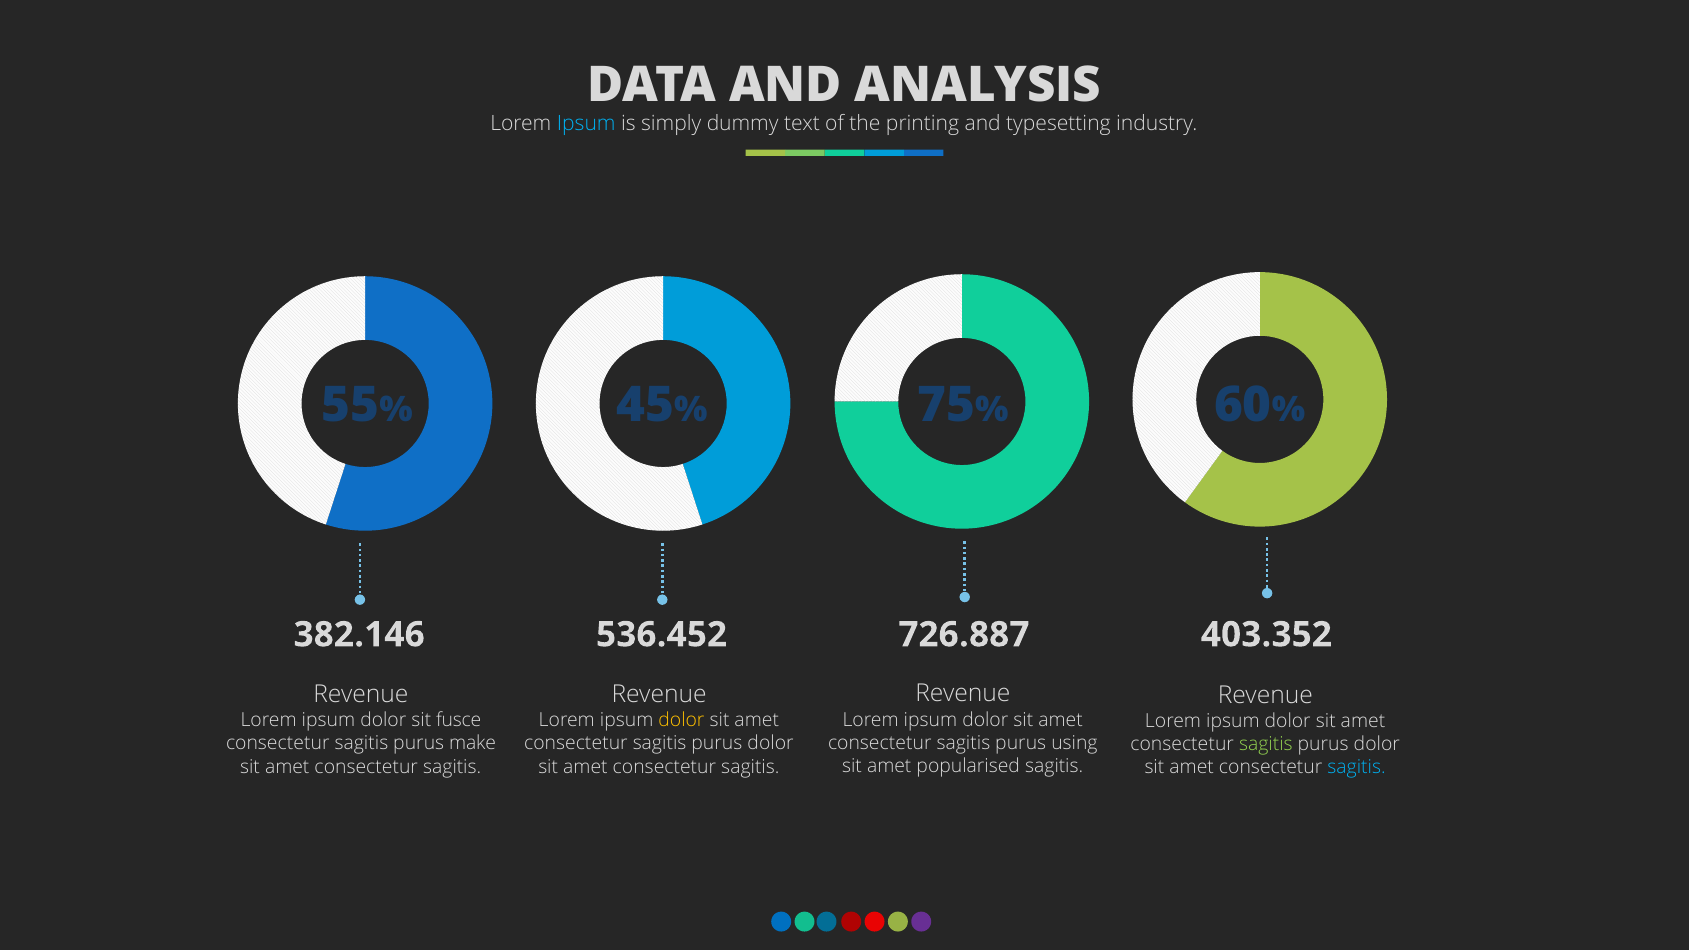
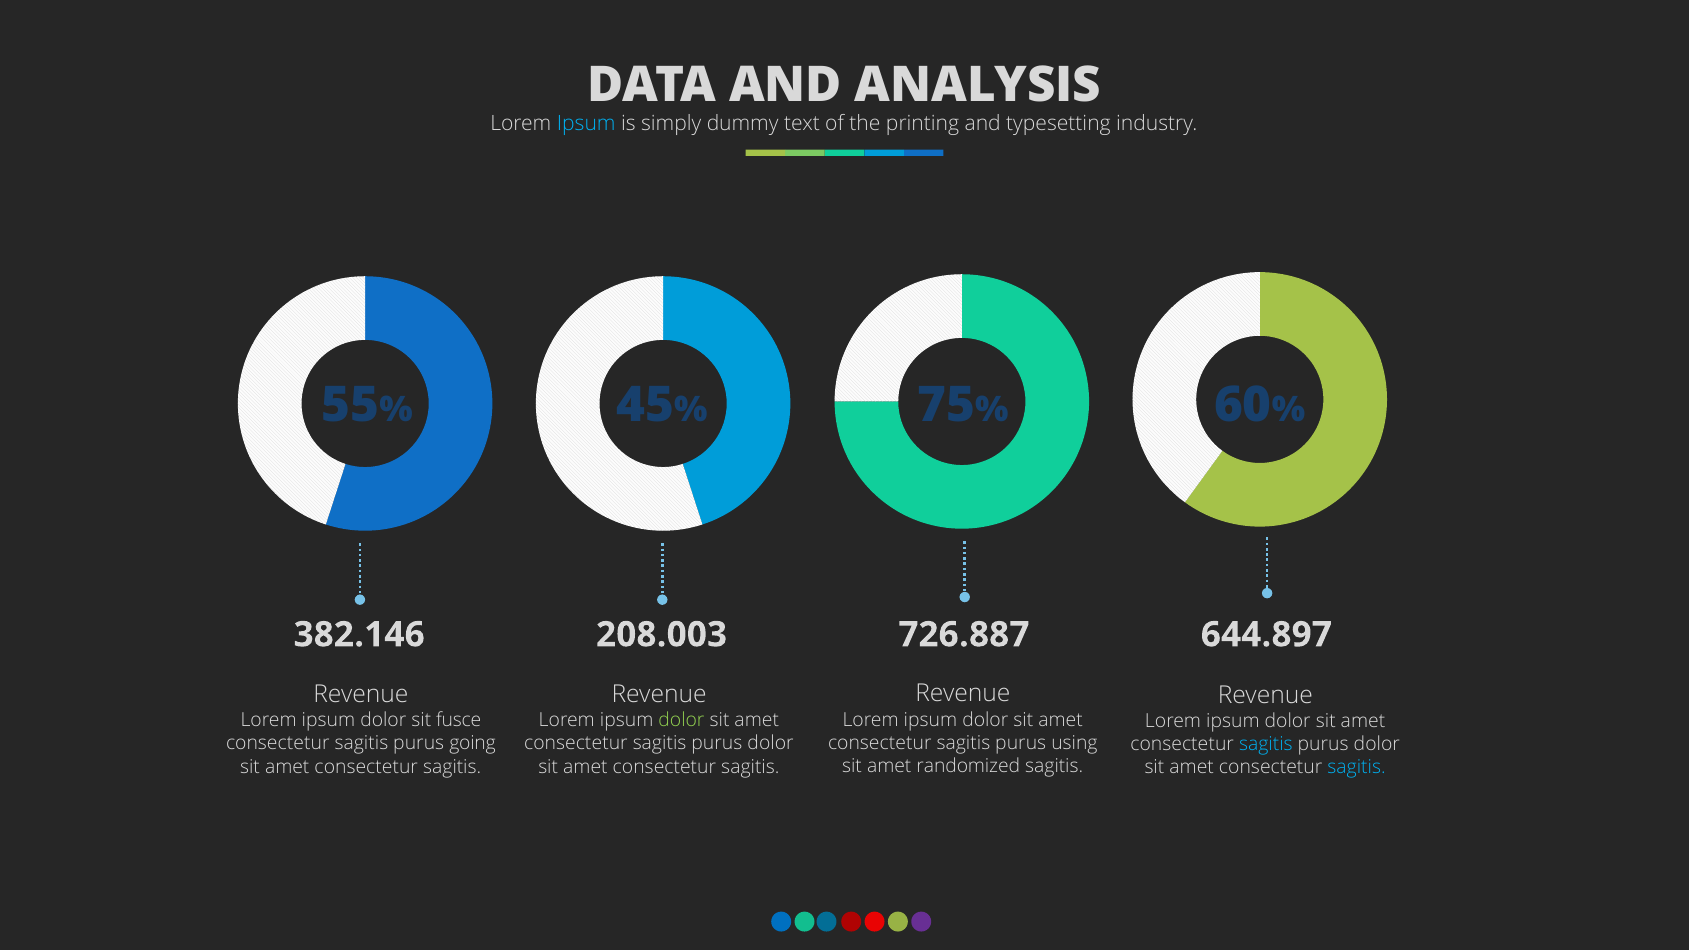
536.452: 536.452 -> 208.003 (662, 635)
403.352: 403.352 -> 644.897 (1266, 635)
dolor colour: yellow -> light green (681, 720)
make: make -> going (473, 744)
sagitis colour: light green -> light blue (1266, 744)
popularised: popularised -> randomized (968, 766)
